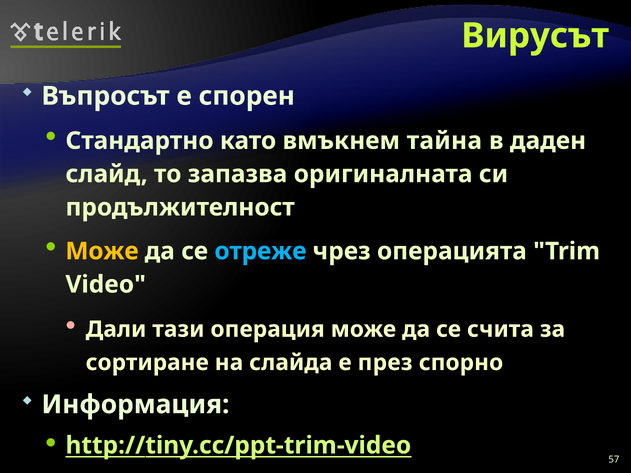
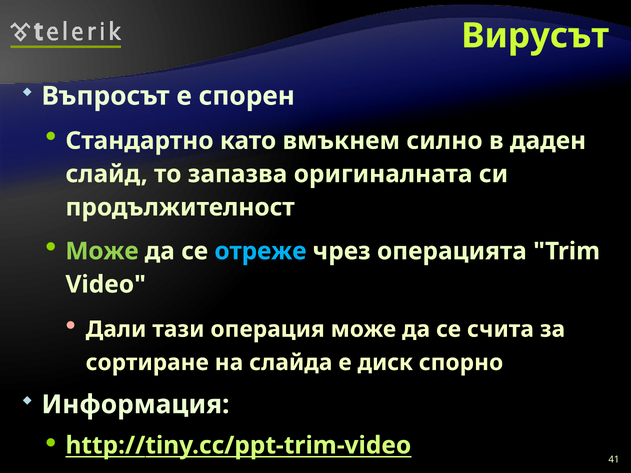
тайна: тайна -> силно (444, 141)
Може colour: yellow -> light green (102, 251)
през: през -> диск (385, 363)
57: 57 -> 41 (614, 460)
